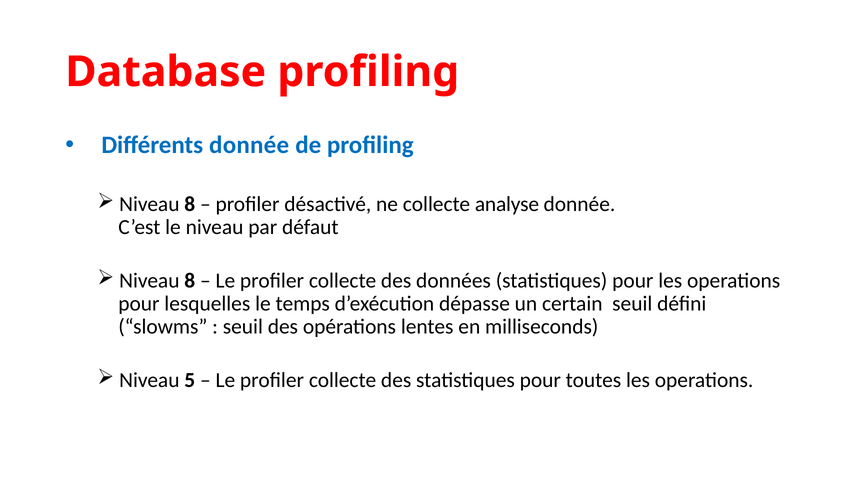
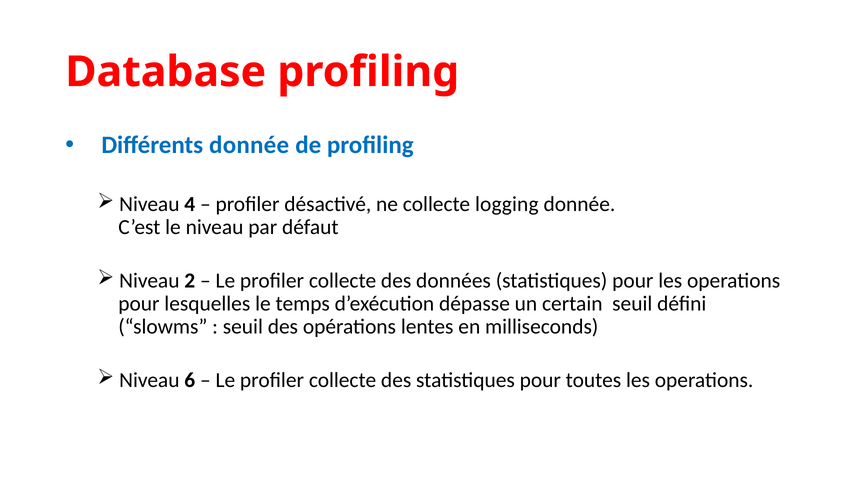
8: 8 -> 4 (190, 204)
analyse: analyse -> logging (507, 204)
8: 8 -> 2 (190, 281)
5: 5 -> 6 (190, 380)
